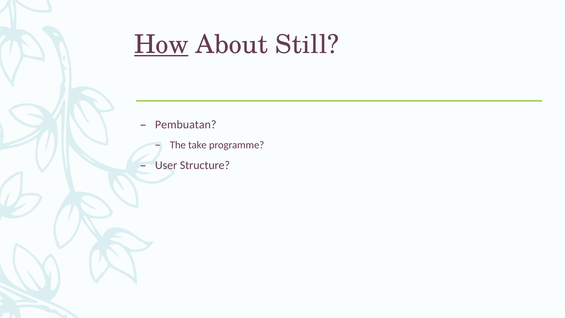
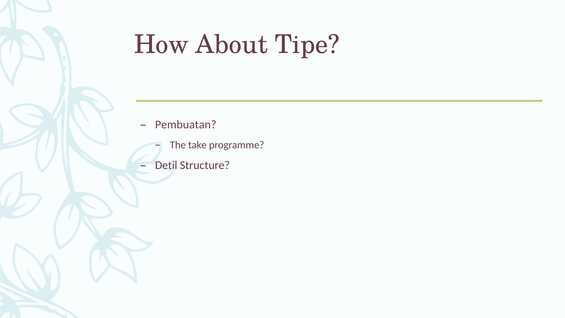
How underline: present -> none (161, 45)
Still: Still -> Tipe (307, 45)
User: User -> Detil (166, 165)
